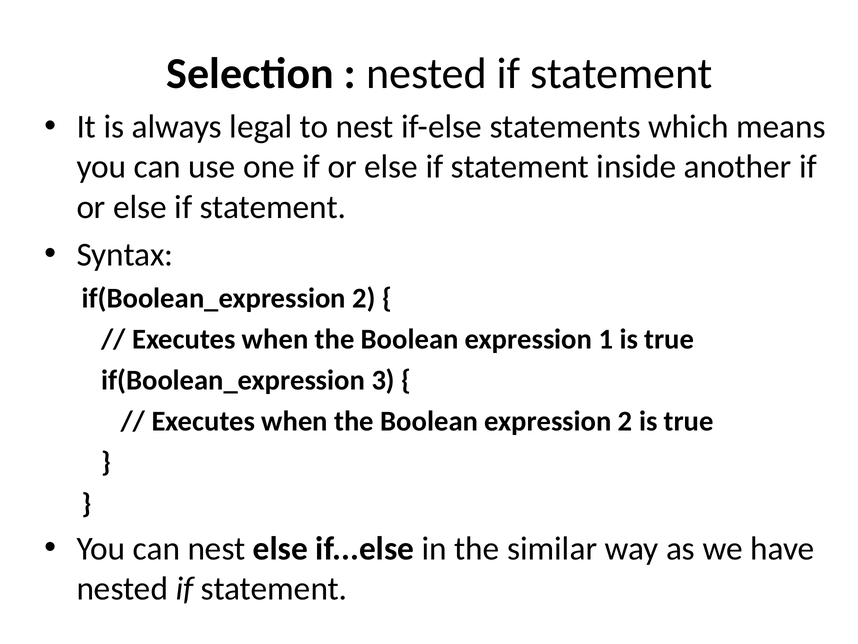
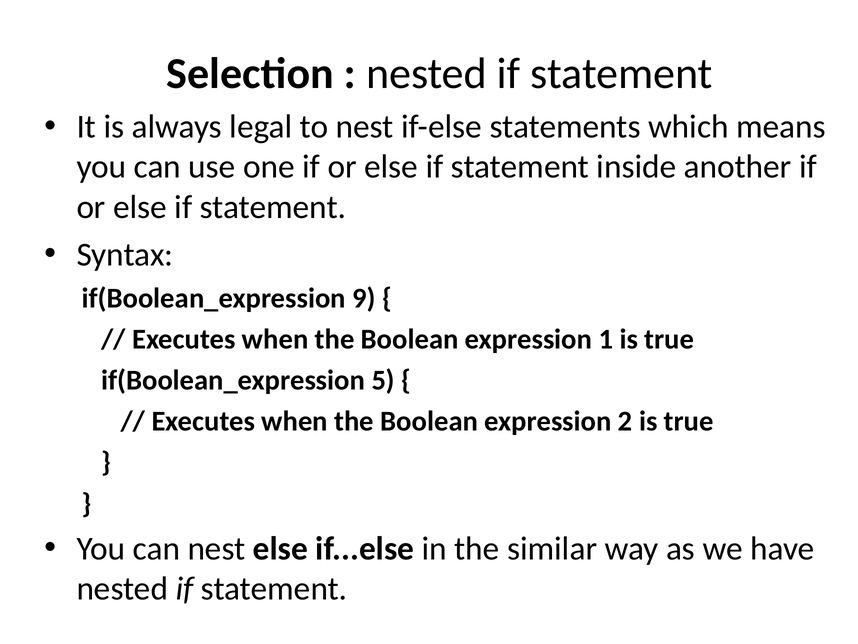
if(Boolean_expression 2: 2 -> 9 (364, 298)
3: 3 -> 5 (383, 380)
